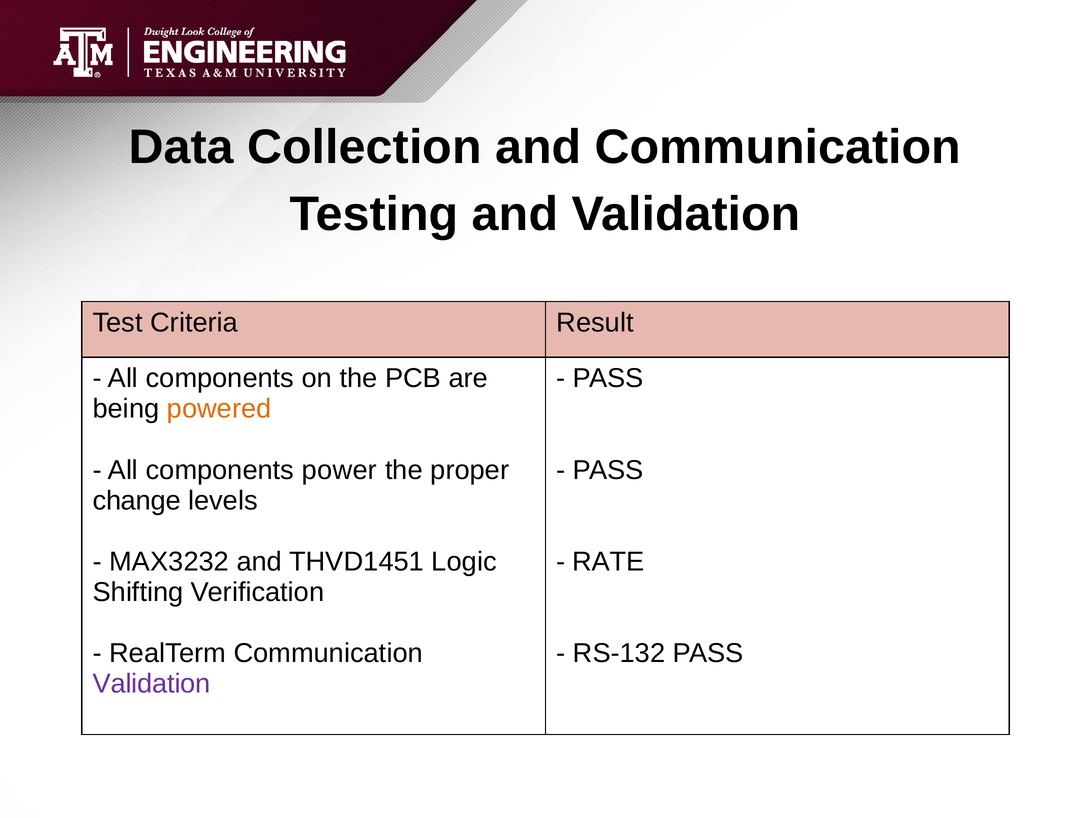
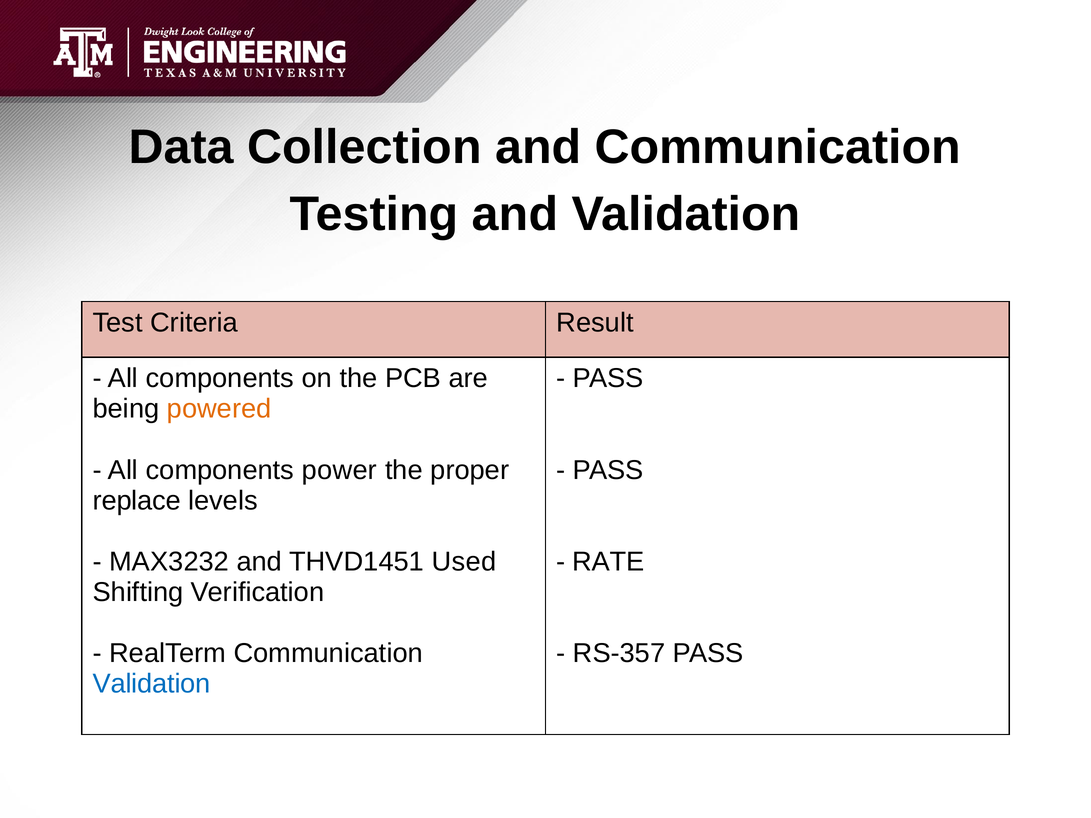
change: change -> replace (137, 501)
Logic: Logic -> Used (464, 562)
RS-132: RS-132 -> RS-357 (619, 653)
Validation colour: purple -> blue (152, 684)
